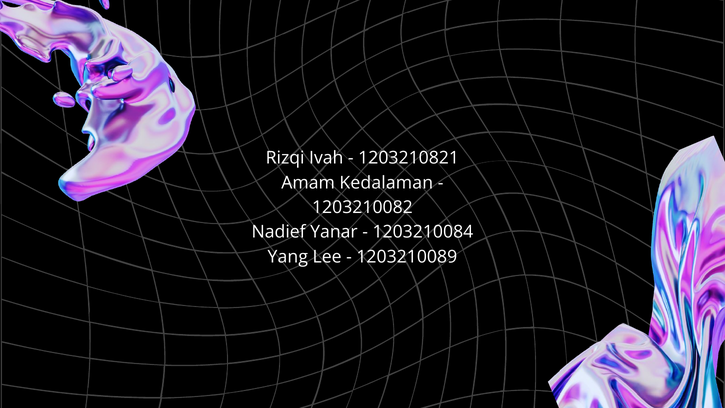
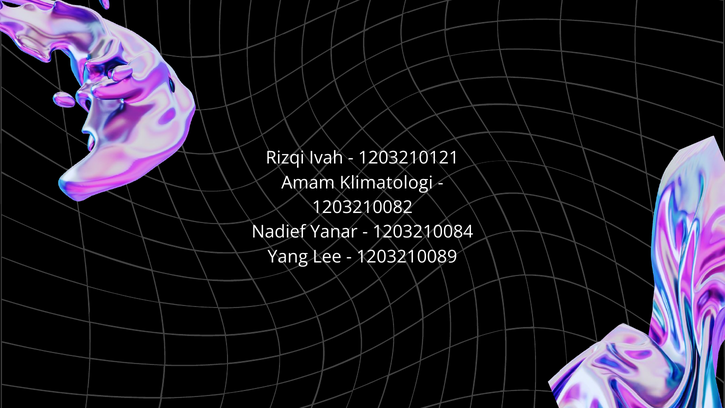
1203210821: 1203210821 -> 1203210121 (409, 158)
Kedalaman: Kedalaman -> Klimatologi (386, 183)
